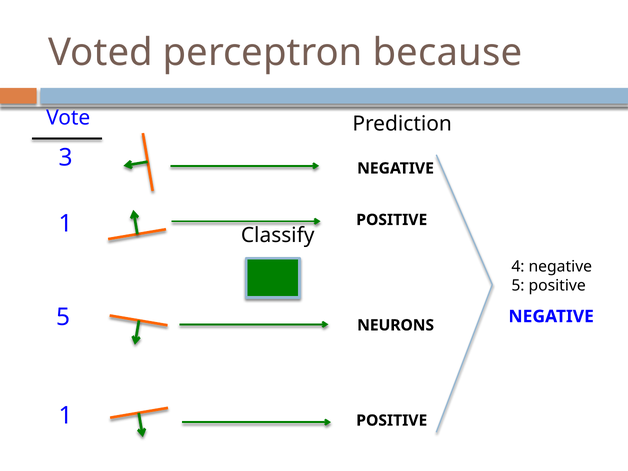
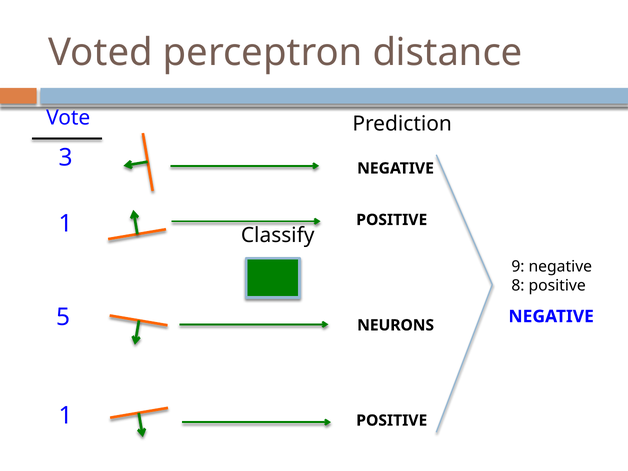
because: because -> distance (447, 52)
4: 4 -> 9 (518, 267)
5: 5 -> 8 (518, 286)
